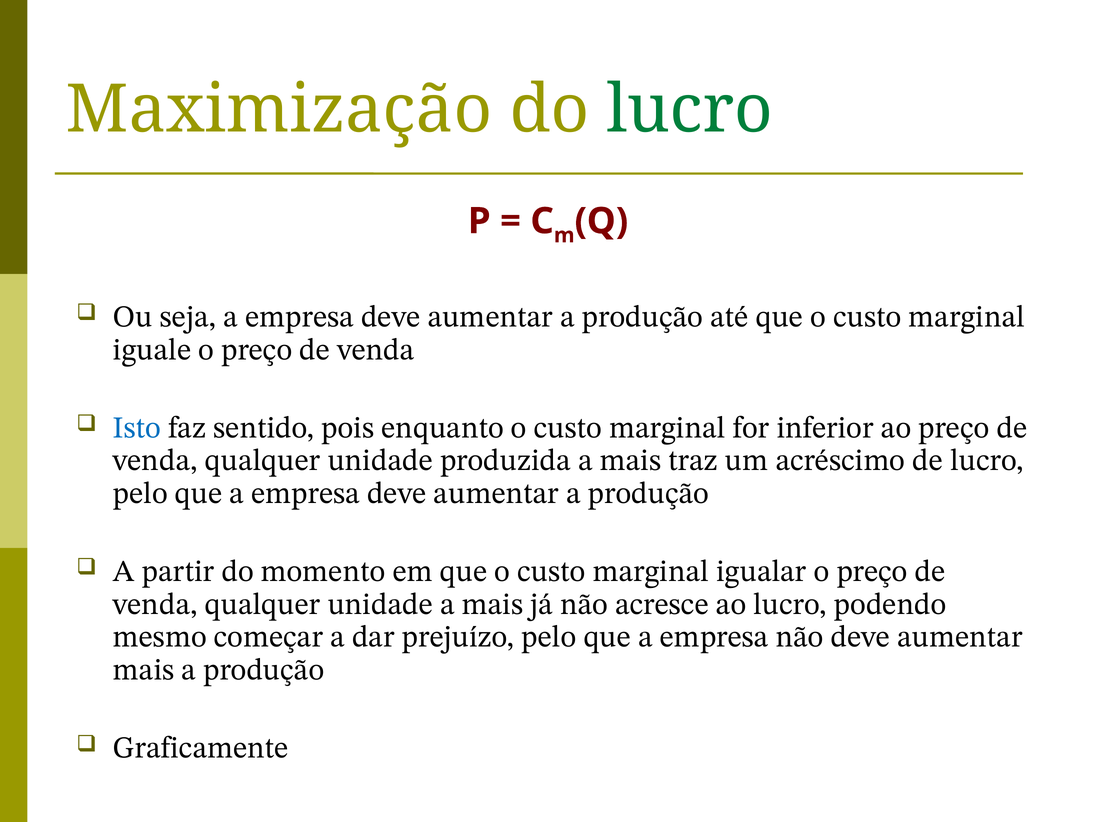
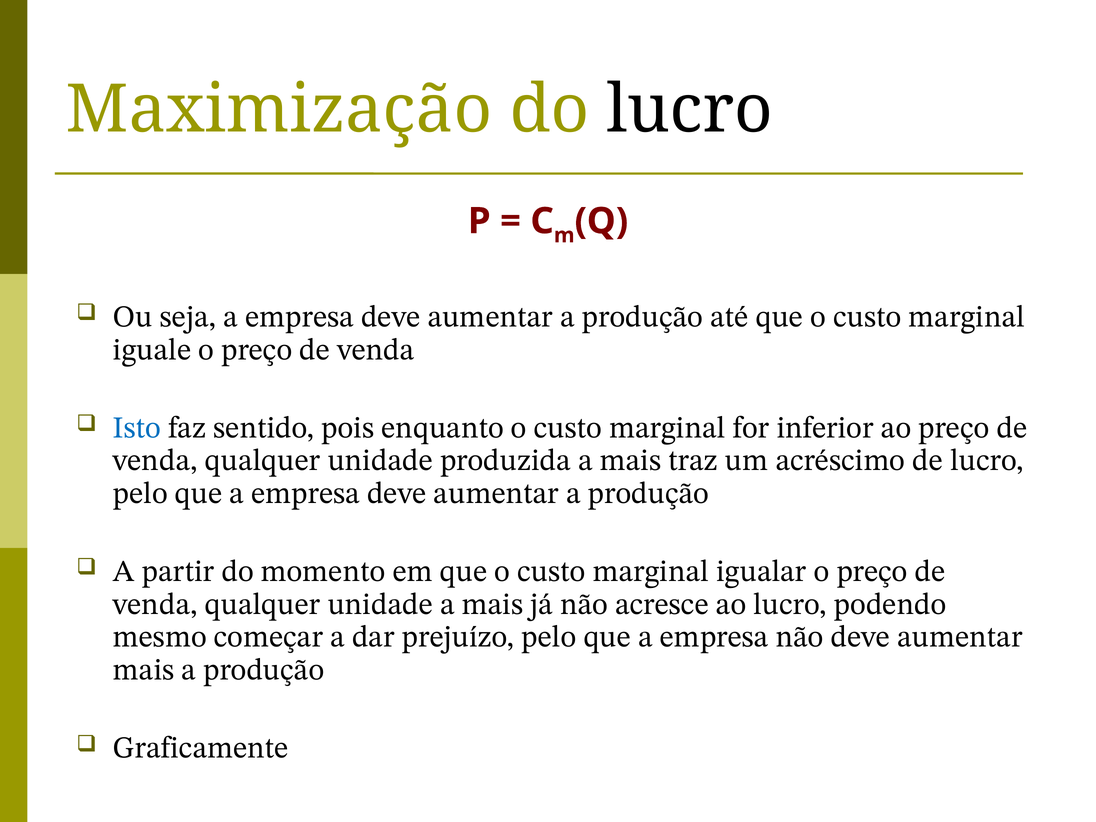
lucro colour: green -> black (690, 110)
